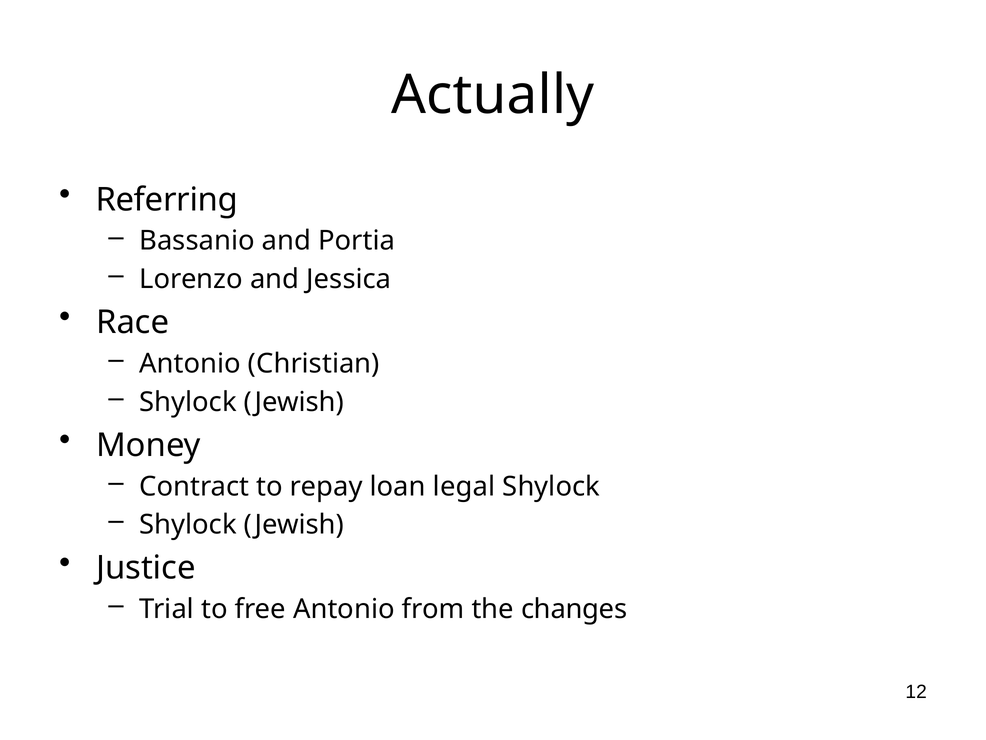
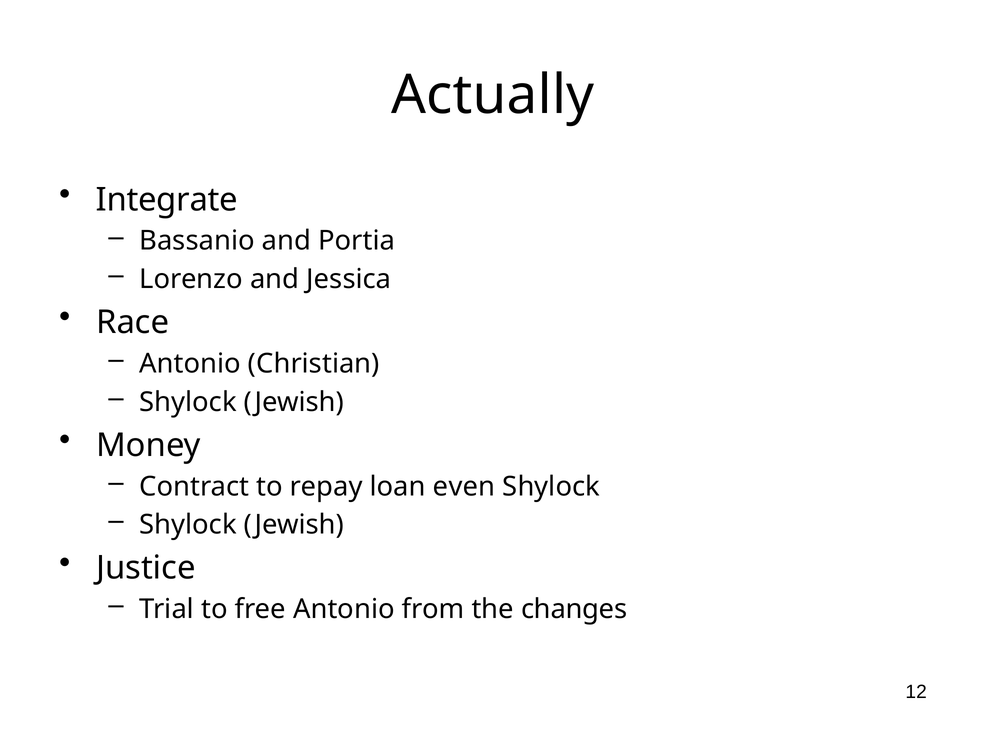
Referring: Referring -> Integrate (167, 200)
legal: legal -> even (464, 486)
